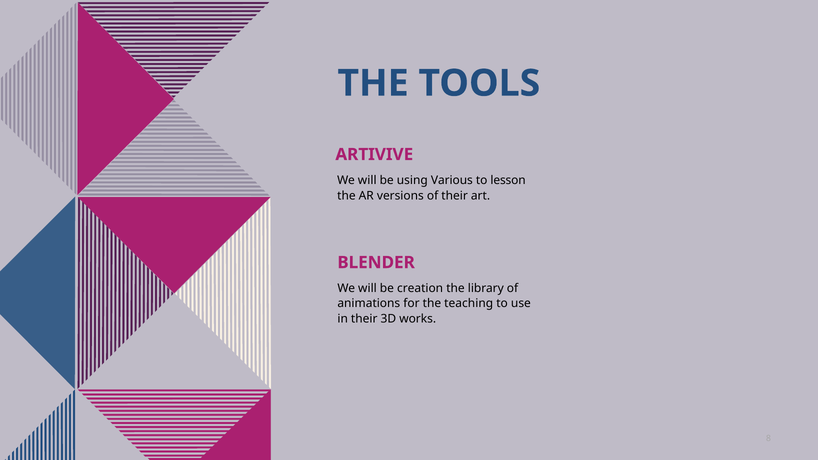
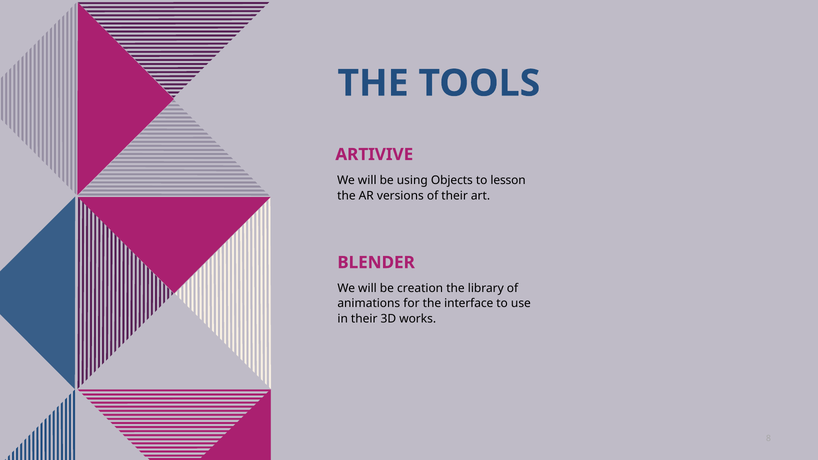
Various: Various -> Objects (452, 180)
teaching: teaching -> interface (469, 304)
